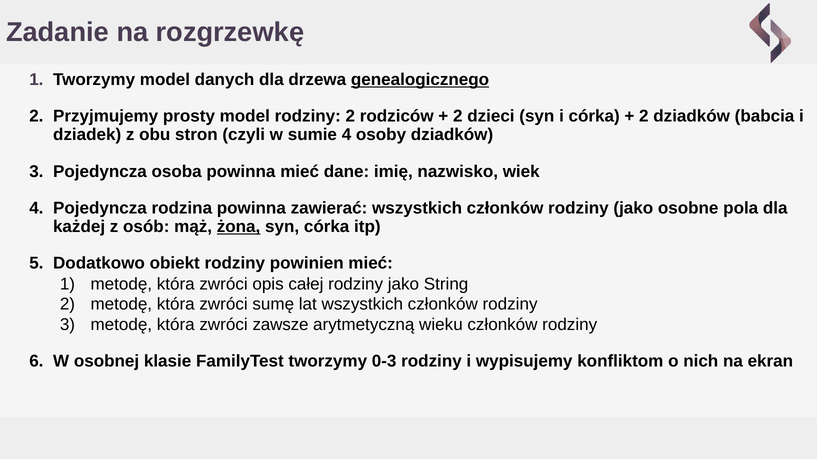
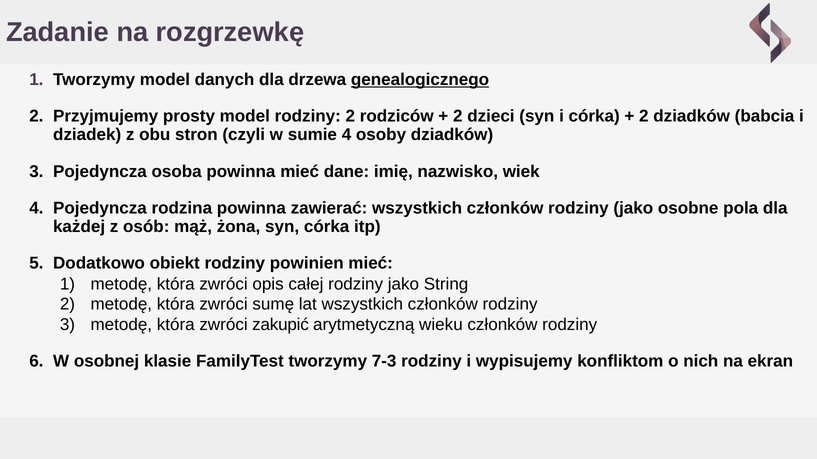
żona underline: present -> none (239, 227)
zawsze: zawsze -> zakupić (281, 325)
0-3: 0-3 -> 7-3 (384, 362)
